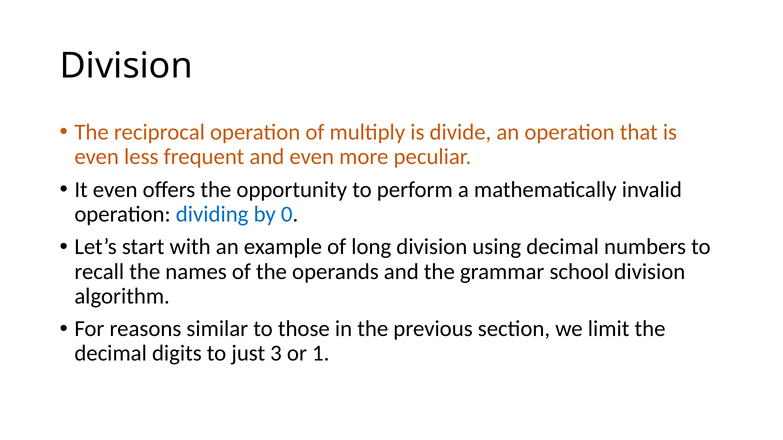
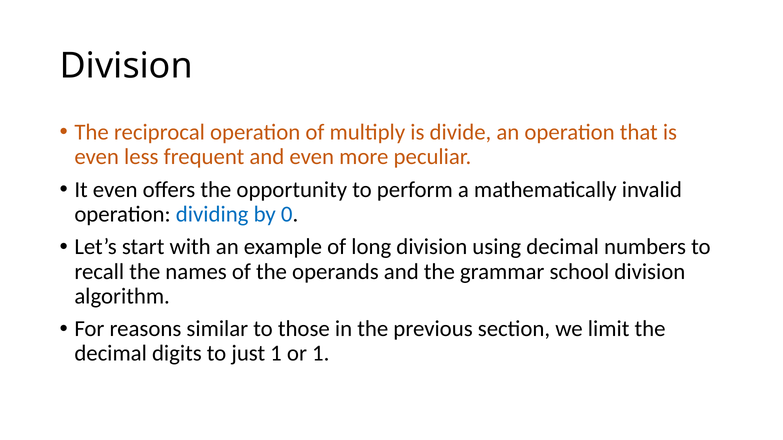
just 3: 3 -> 1 (276, 354)
